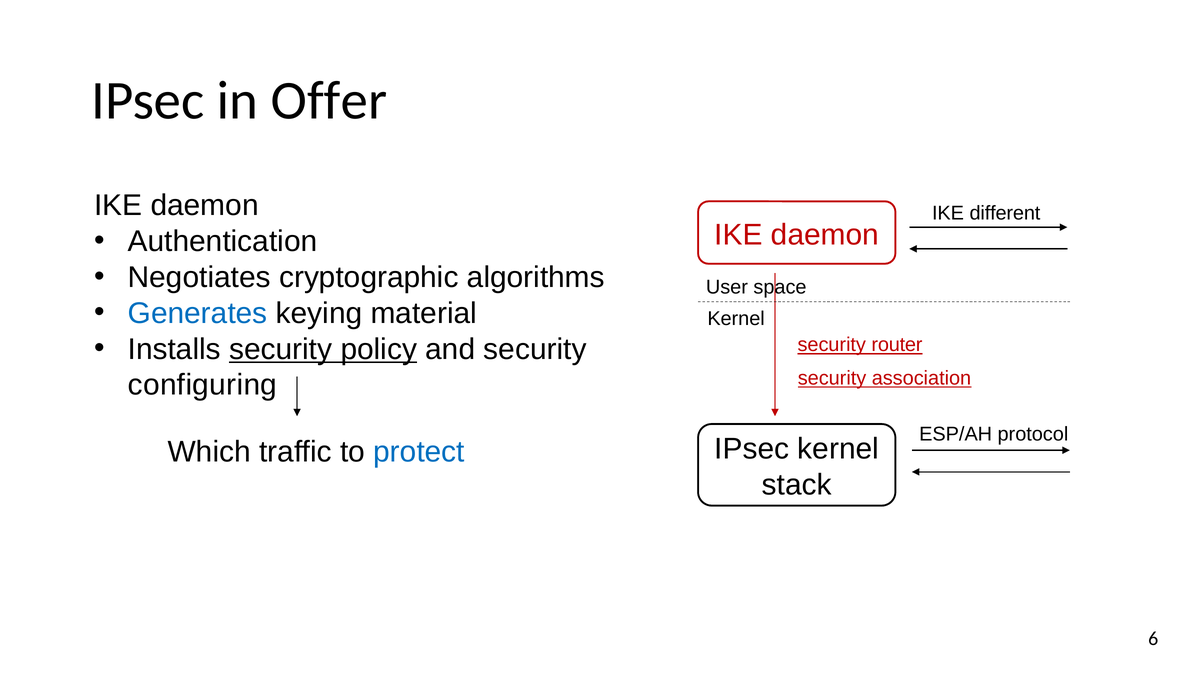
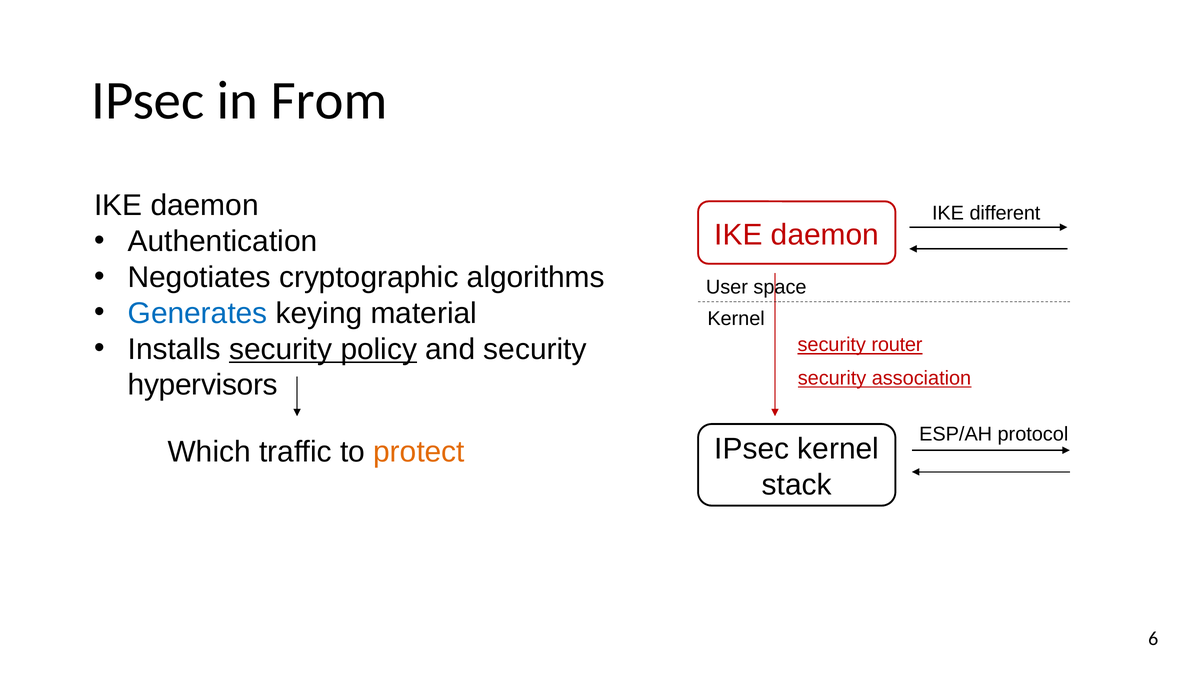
Offer: Offer -> From (329, 101)
configuring: configuring -> hypervisors (203, 385)
protect colour: blue -> orange (419, 452)
